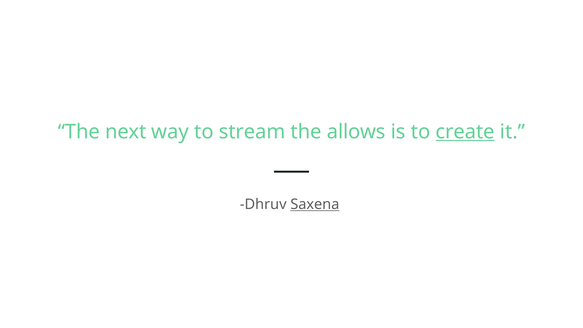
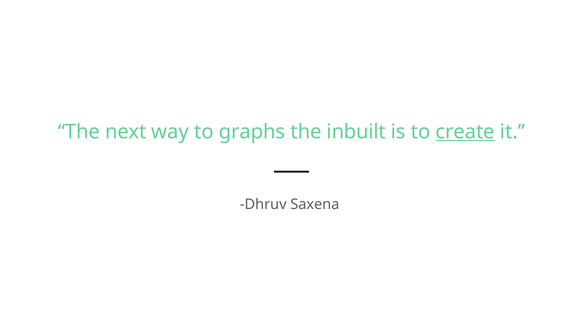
stream: stream -> graphs (252, 132)
allows: allows -> inbuilt (356, 132)
Saxena underline: present -> none (315, 204)
